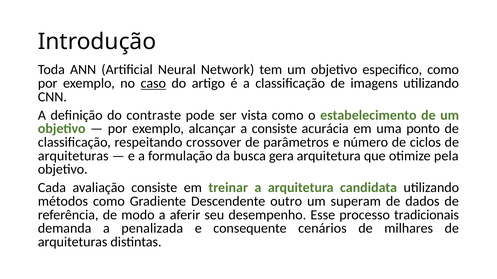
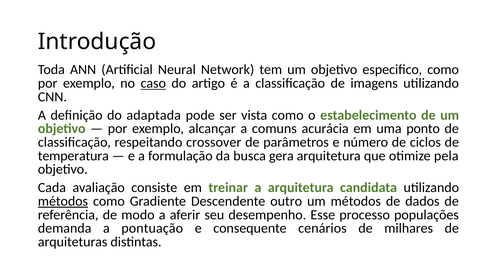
contraste: contraste -> adaptada (154, 115)
a consiste: consiste -> comuns (274, 129)
arquiteturas: arquiteturas -> temperatura (73, 156)
métodos underline: none -> present (63, 202)
um superam: superam -> métodos (356, 202)
tradicionais: tradicionais -> populações (427, 215)
penalizada: penalizada -> pontuação (152, 229)
